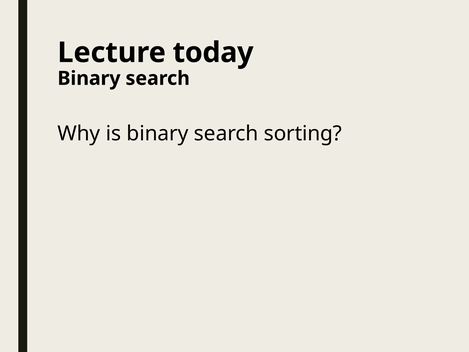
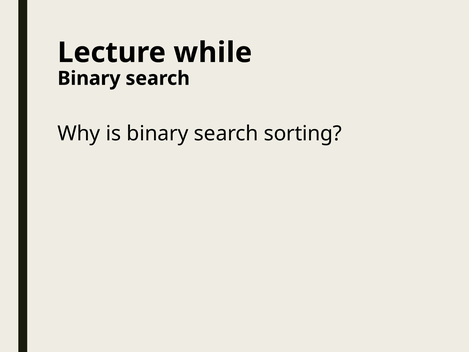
today: today -> while (213, 53)
